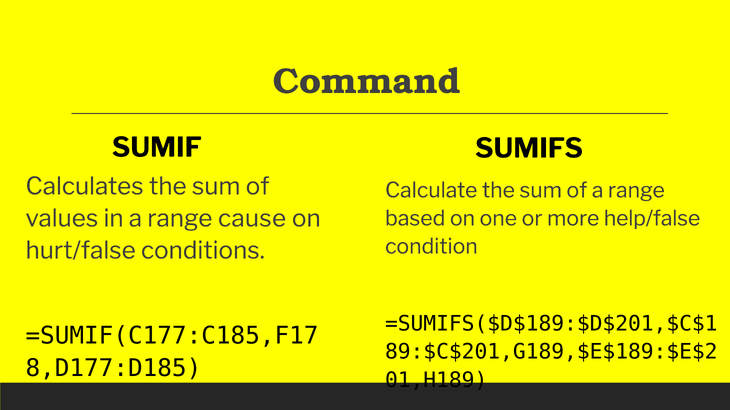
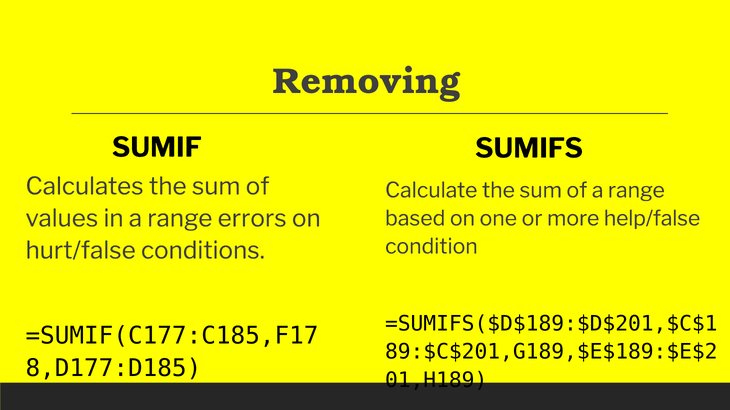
Command: Command -> Removing (367, 82)
cause: cause -> errors (252, 219)
